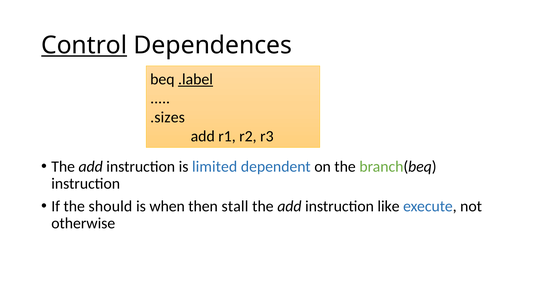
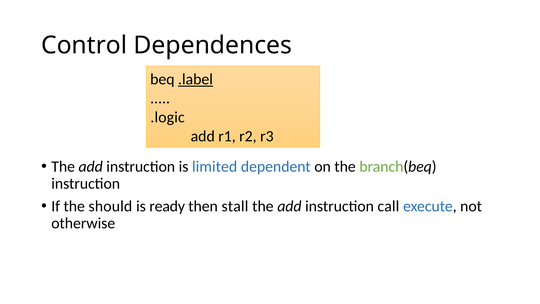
Control underline: present -> none (84, 45)
.sizes: .sizes -> .logic (168, 117)
when: when -> ready (167, 206)
like: like -> call (388, 206)
